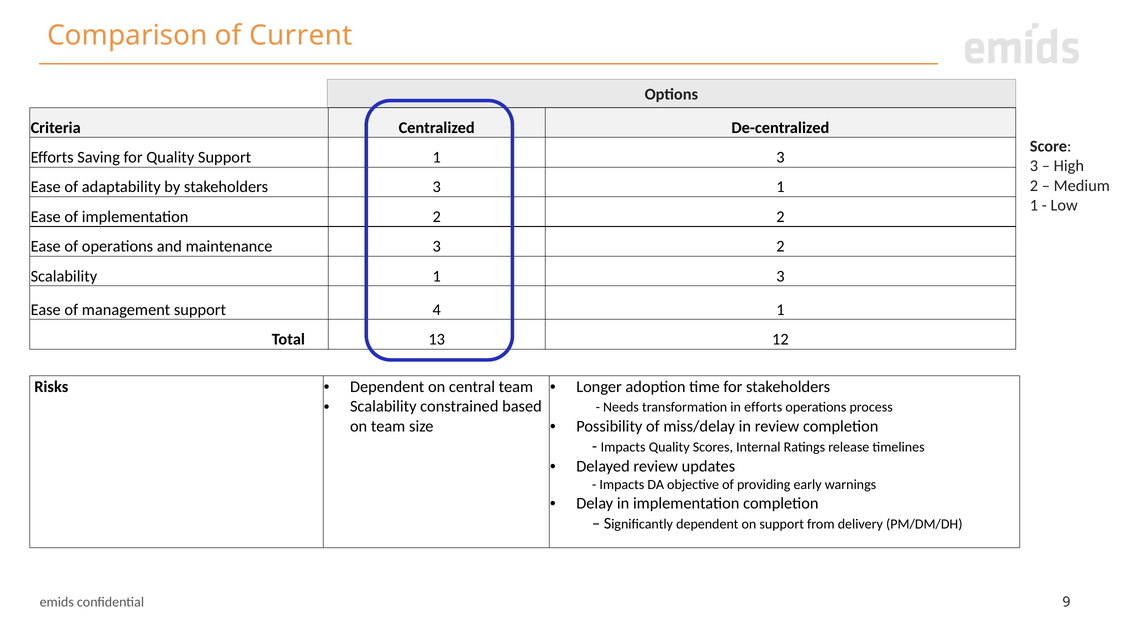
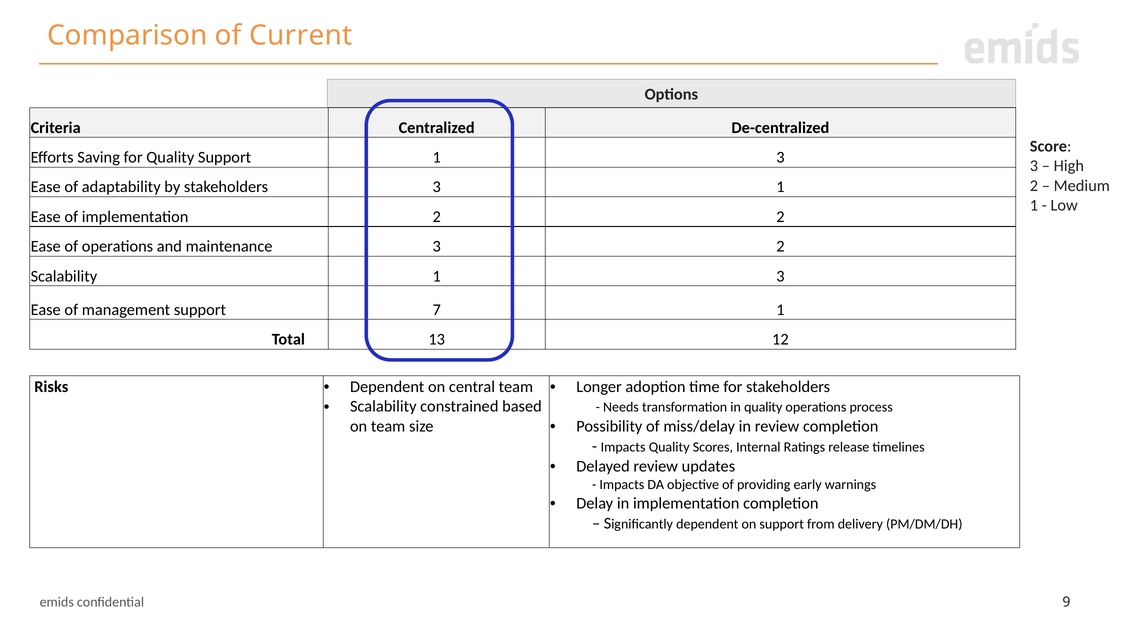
4: 4 -> 7 (437, 310)
in efforts: efforts -> quality (763, 407)
